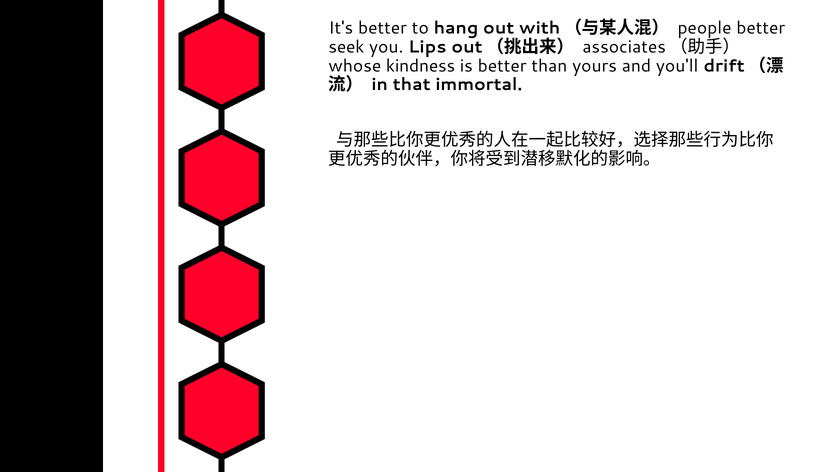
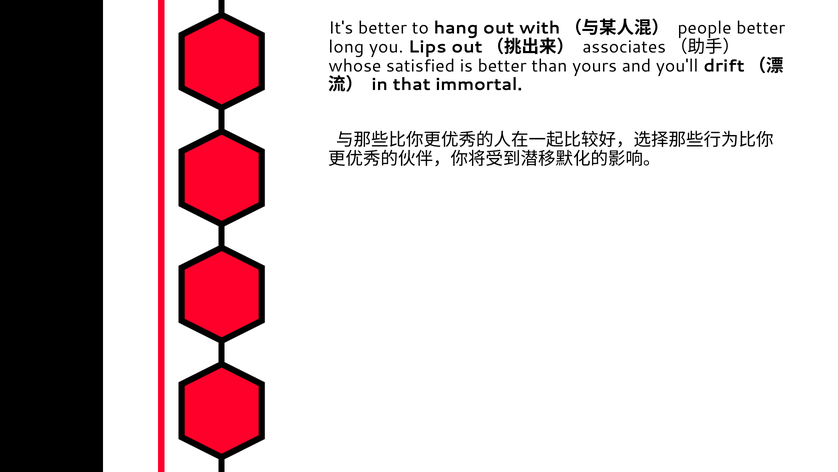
seek: seek -> long (346, 47)
kindness: kindness -> satisfied (421, 66)
